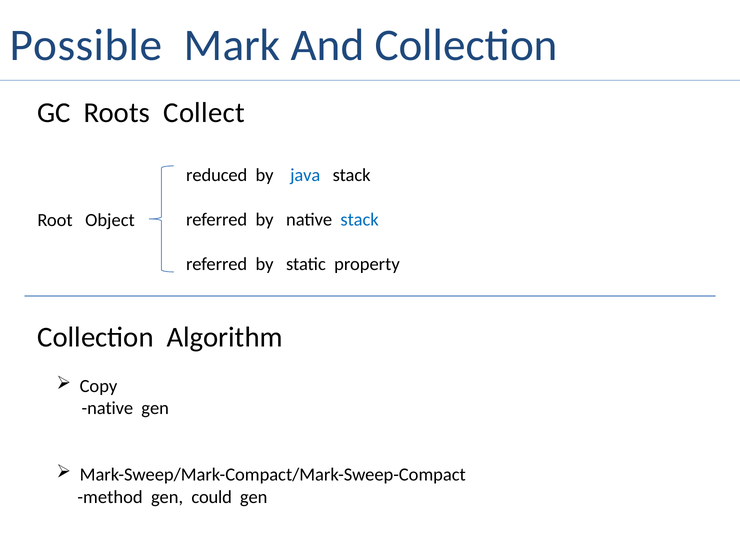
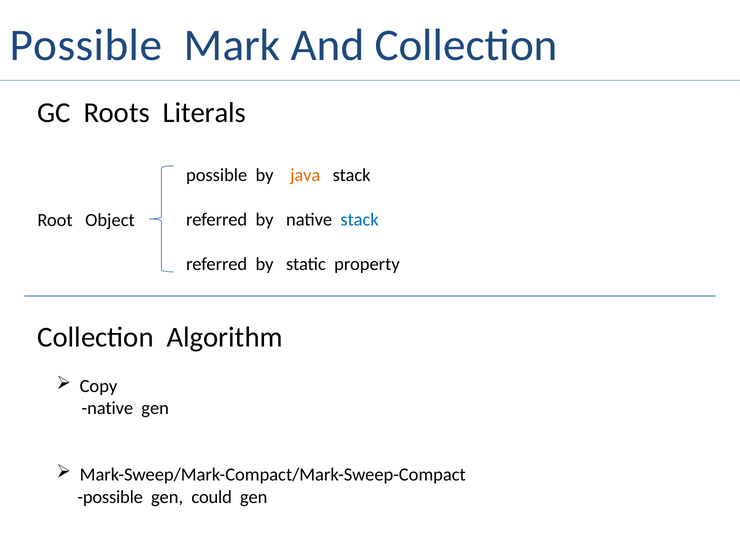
Collect: Collect -> Literals (204, 113)
reduced: reduced -> possible (217, 175)
java colour: blue -> orange (305, 175)
method: method -> possible (110, 497)
